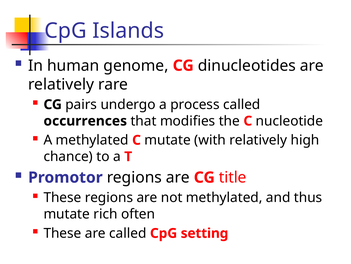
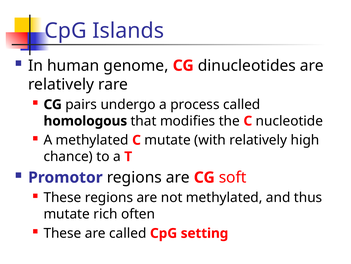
occurrences: occurrences -> homologous (85, 121)
title: title -> soft (233, 177)
